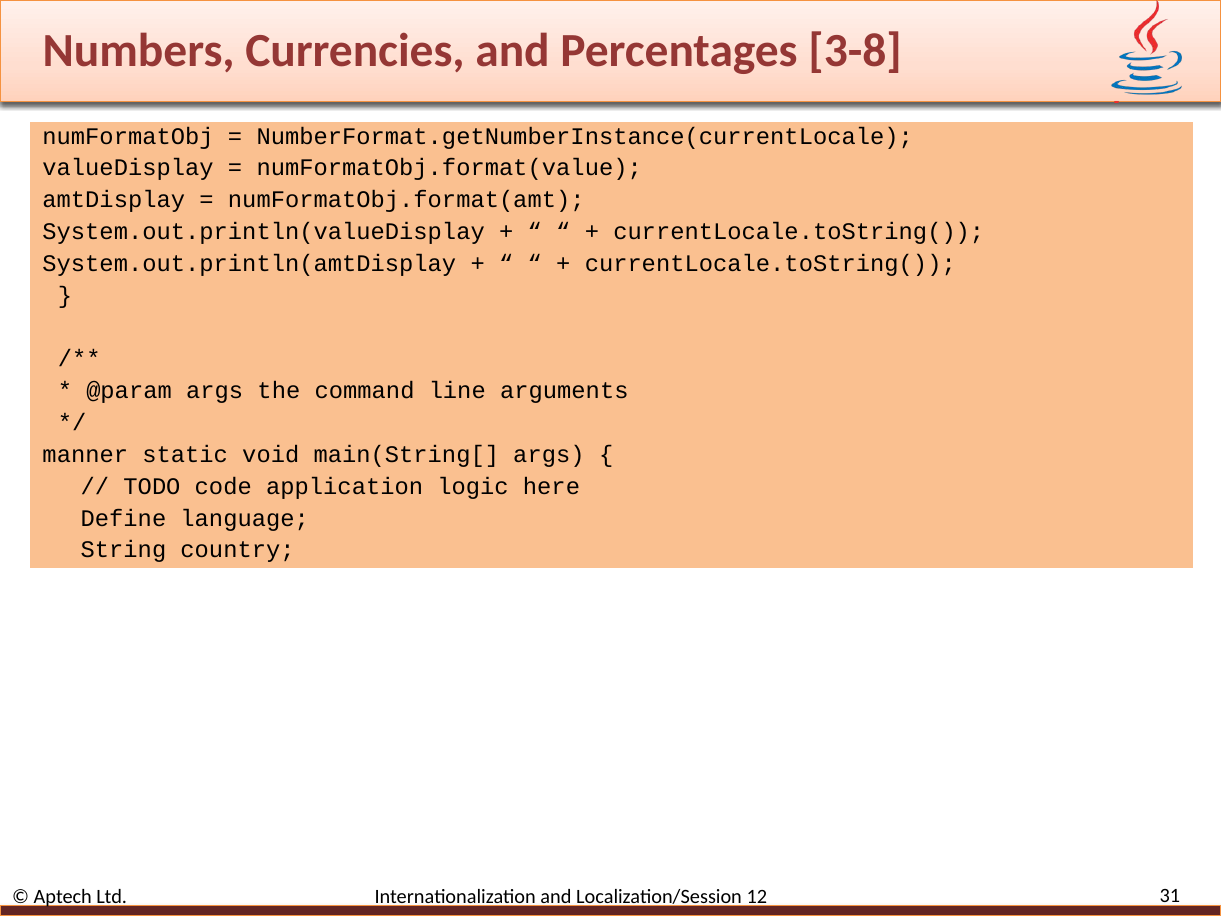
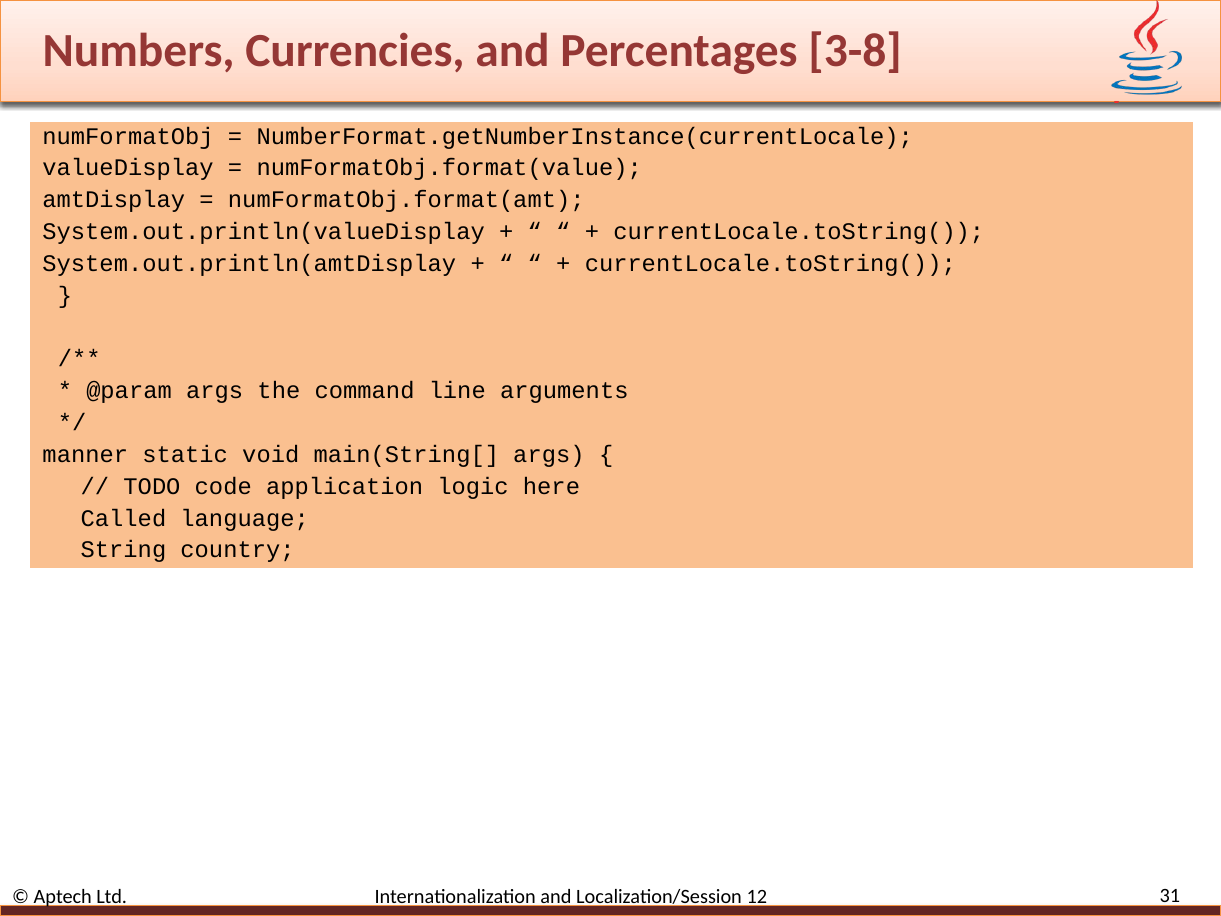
Define: Define -> Called (123, 518)
